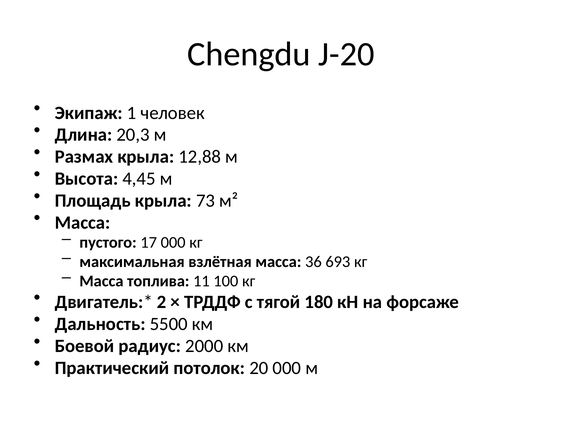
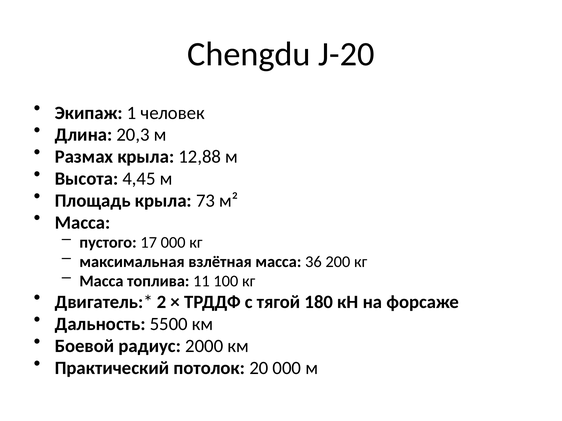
693: 693 -> 200 (338, 262)
